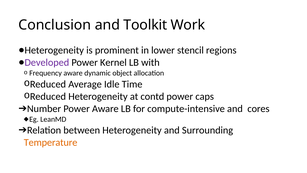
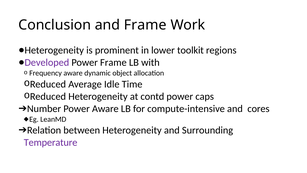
and Toolkit: Toolkit -> Frame (145, 25)
stencil: stencil -> toolkit (190, 50)
Power Kernel: Kernel -> Frame (113, 62)
Temperature colour: orange -> purple (51, 142)
